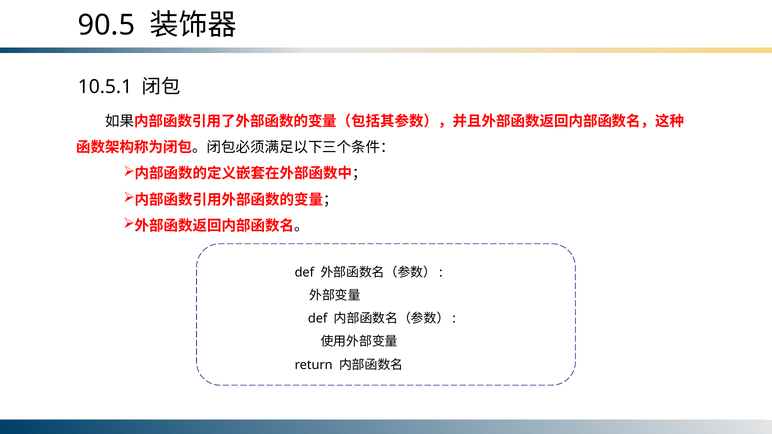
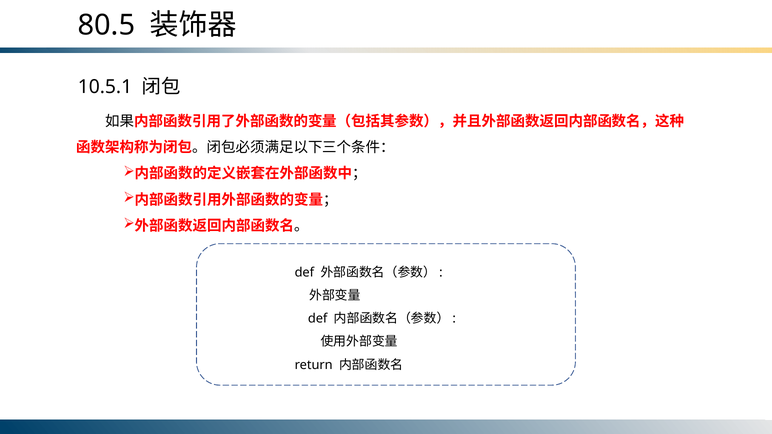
90.5: 90.5 -> 80.5 (106, 25)
